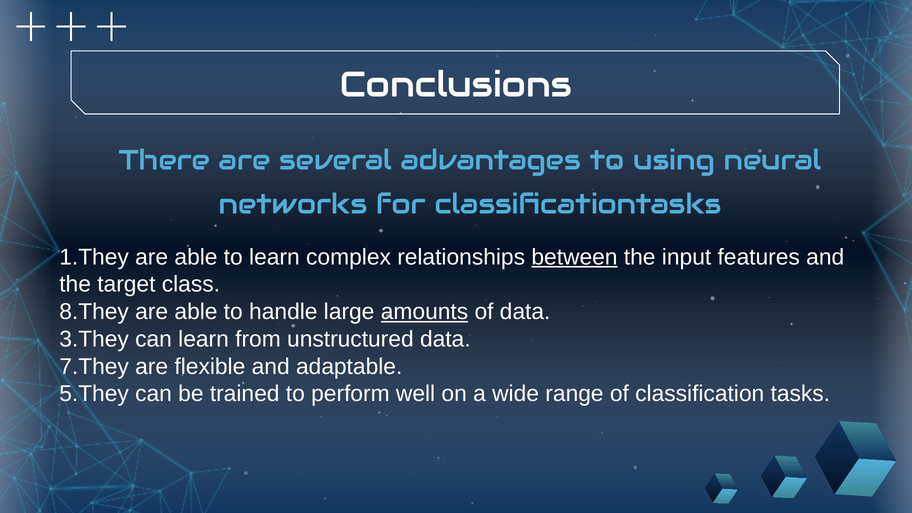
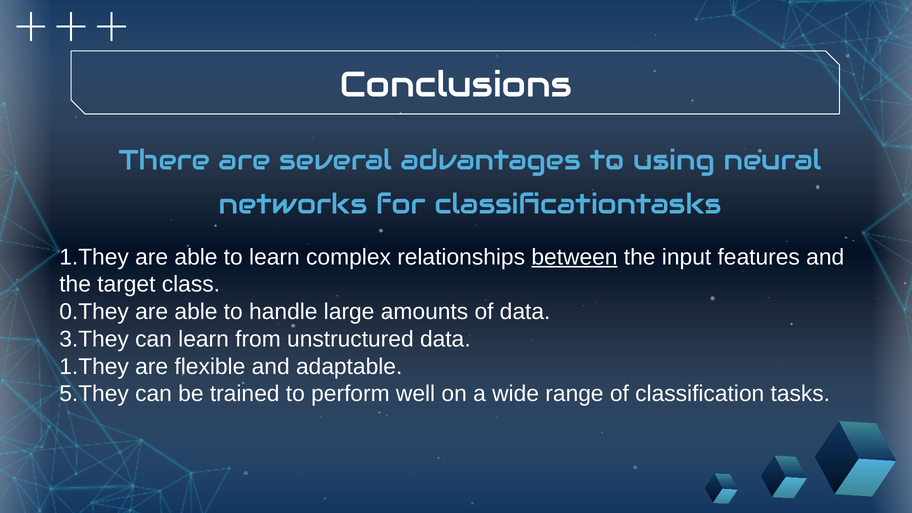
8.They: 8.They -> 0.They (94, 312)
amounts underline: present -> none (425, 312)
7.They: 7.They -> 1.They (94, 367)
